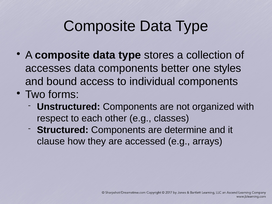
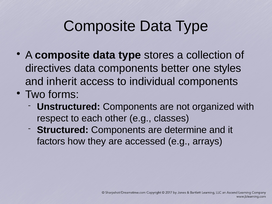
accesses: accesses -> directives (48, 68)
bound: bound -> inherit (62, 81)
clause: clause -> factors (51, 141)
